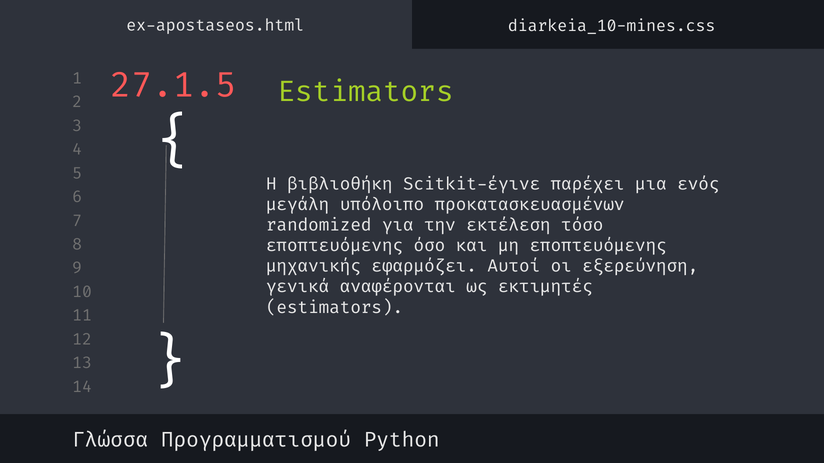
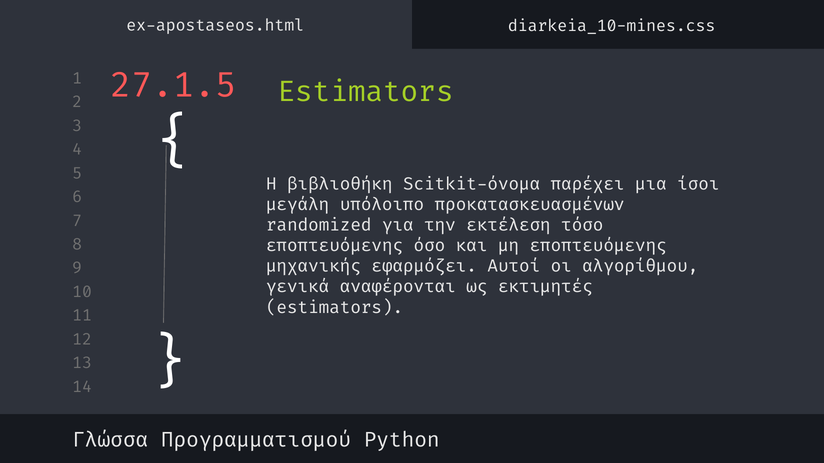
Scitkit-έγινε: Scitkit-έγινε -> Scitkit-όνομα (472, 184)
ενός: ενός -> ίσοι (698, 184)
εξερεύνηση: εξερεύνηση -> αλγορίθμου (640, 267)
